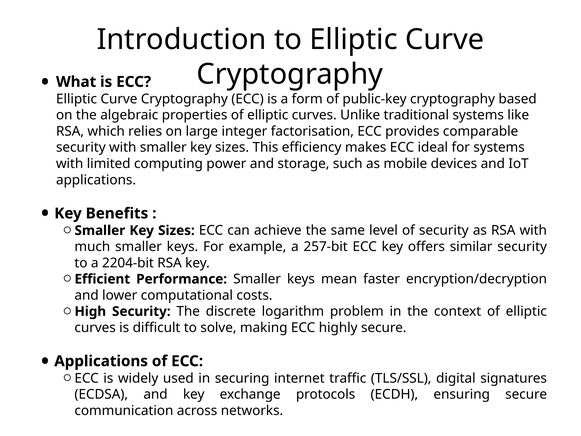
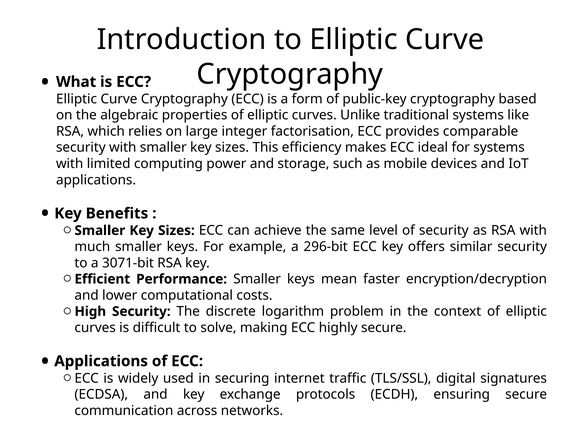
257-bit: 257-bit -> 296-bit (326, 247)
2204-bit: 2204-bit -> 3071-bit (128, 263)
